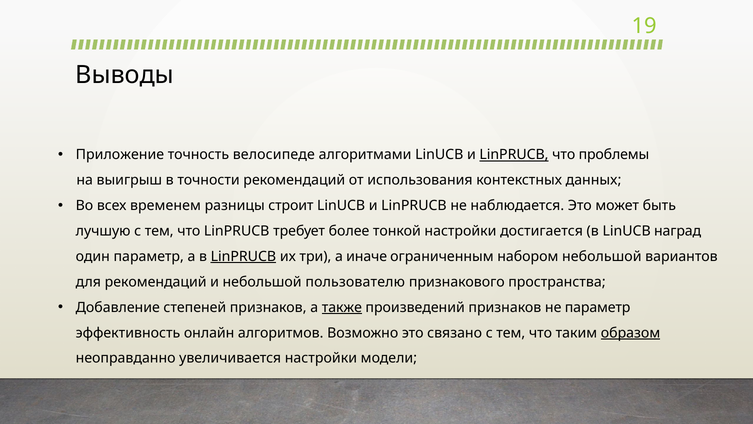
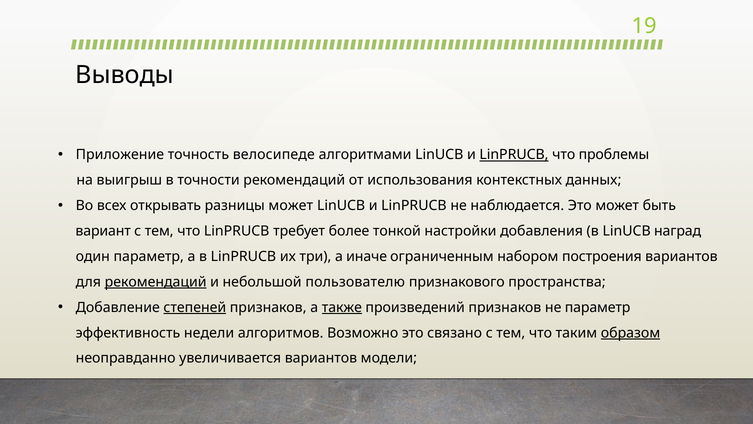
временем: временем -> открывать (166, 205)
разницы строит: строит -> может (291, 205)
лучшую: лучшую -> вариант (103, 231)
достигается: достигается -> добавления (542, 231)
LinPRUCB underline: present -> none (243, 256)
набором небольшой: небольшой -> построения (602, 256)
рекомендаций underline: none -> present (156, 282)
степеней underline: none -> present (195, 307)
онлайн: онлайн -> недели (209, 333)
увеличивается настройки: настройки -> вариантов (321, 358)
